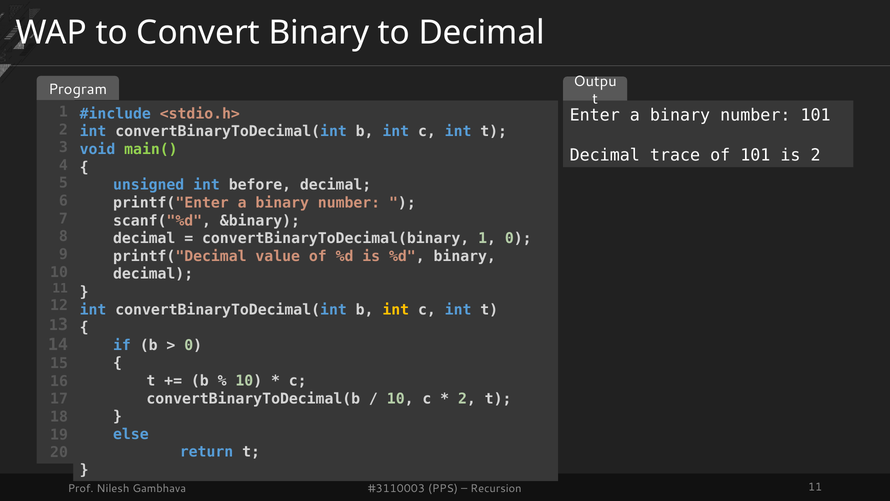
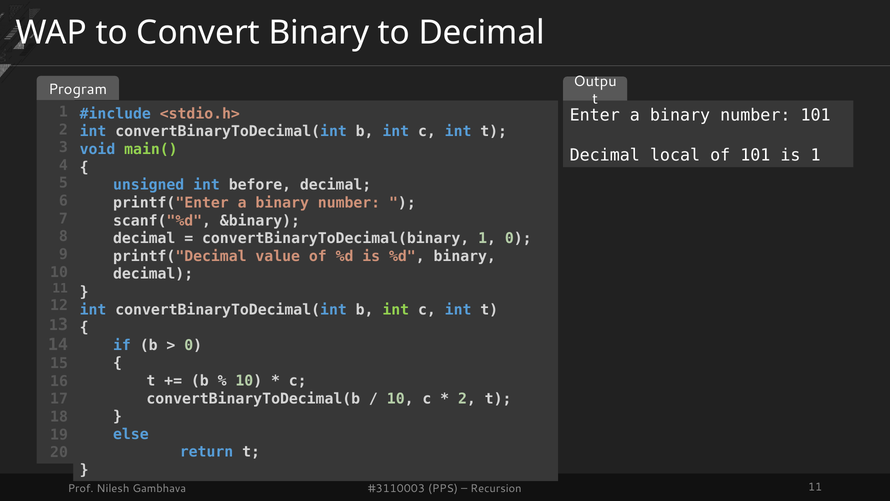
trace: trace -> local (675, 155)
is 2: 2 -> 1 (816, 155)
int colour: yellow -> light green (396, 309)
